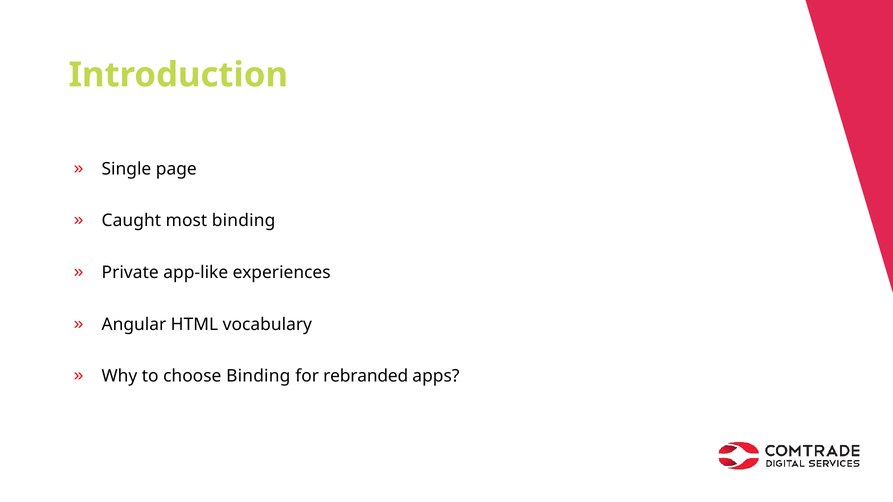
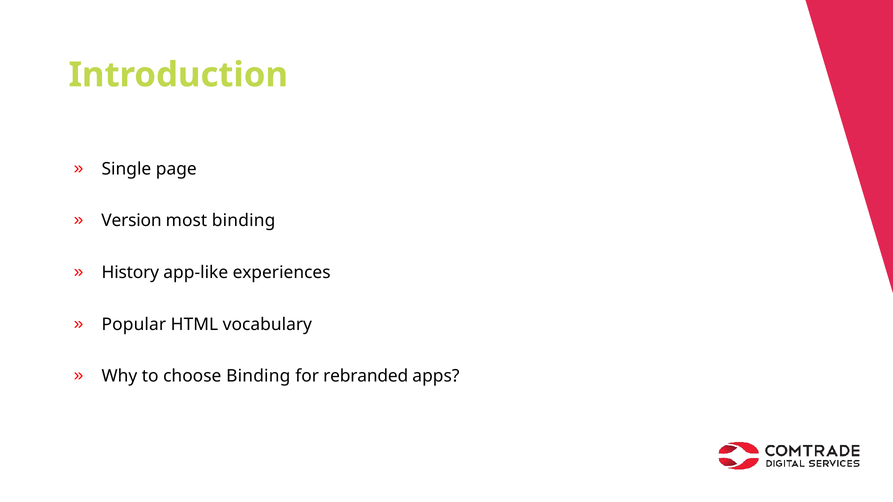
Caught: Caught -> Version (131, 221)
Private: Private -> History (130, 273)
Angular: Angular -> Popular (134, 325)
